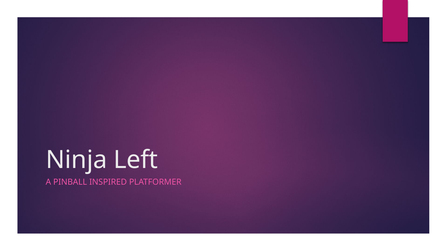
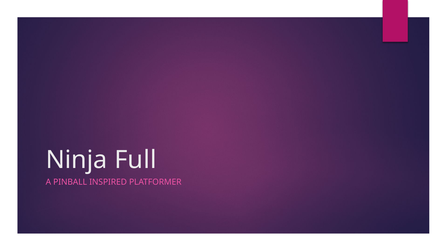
Left: Left -> Full (136, 160)
